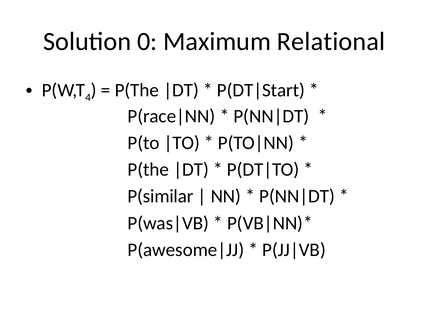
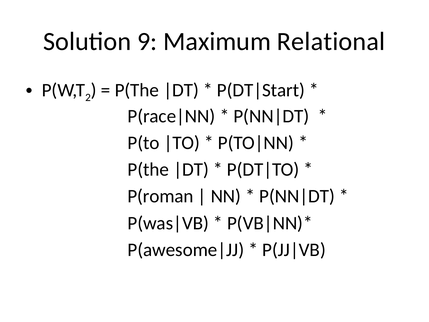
0: 0 -> 9 (147, 42)
4: 4 -> 2 (88, 97)
P(similar: P(similar -> P(roman (161, 196)
